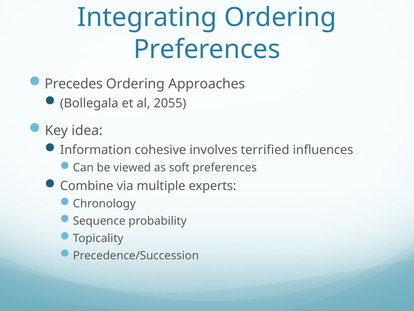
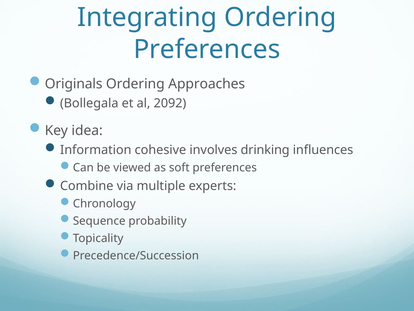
Precedes: Precedes -> Originals (74, 84)
2055: 2055 -> 2092 (170, 103)
terrified: terrified -> drinking (265, 150)
